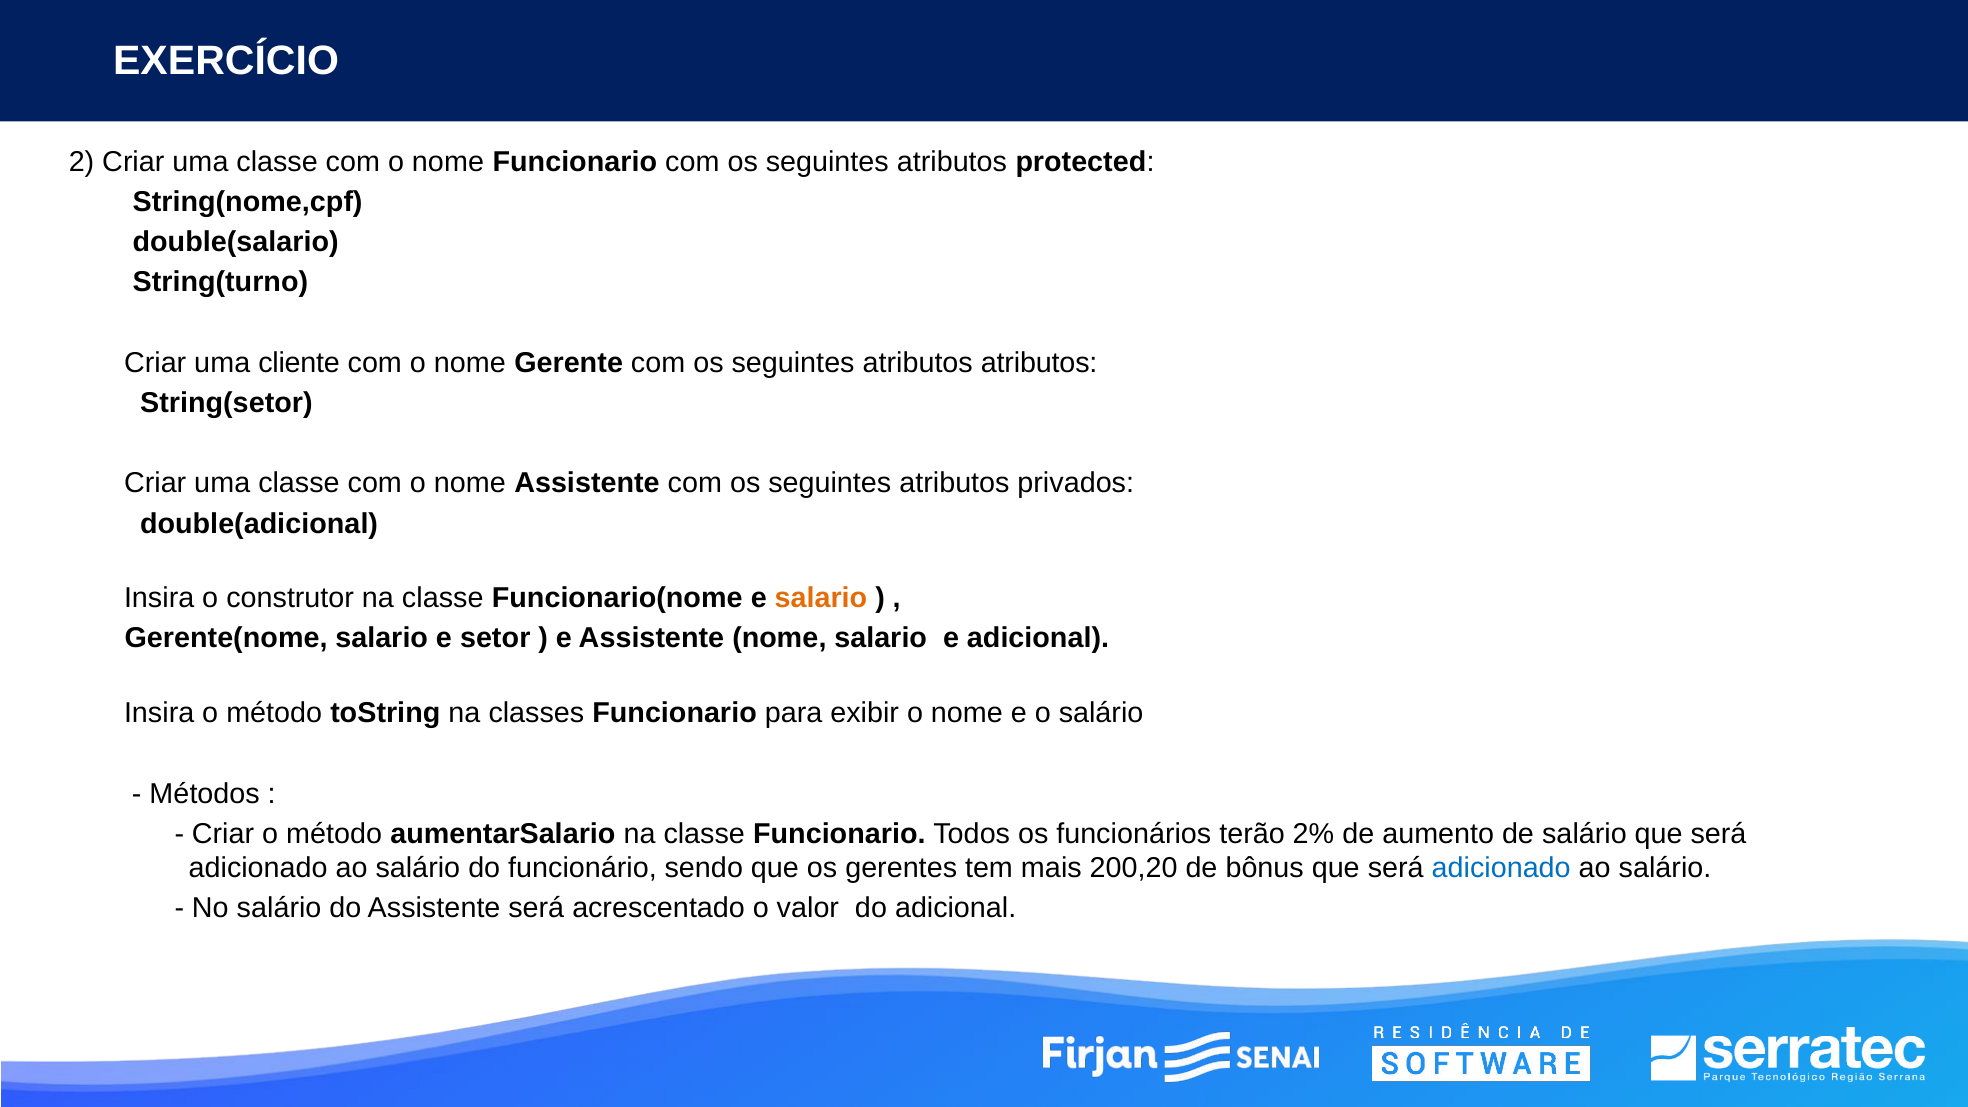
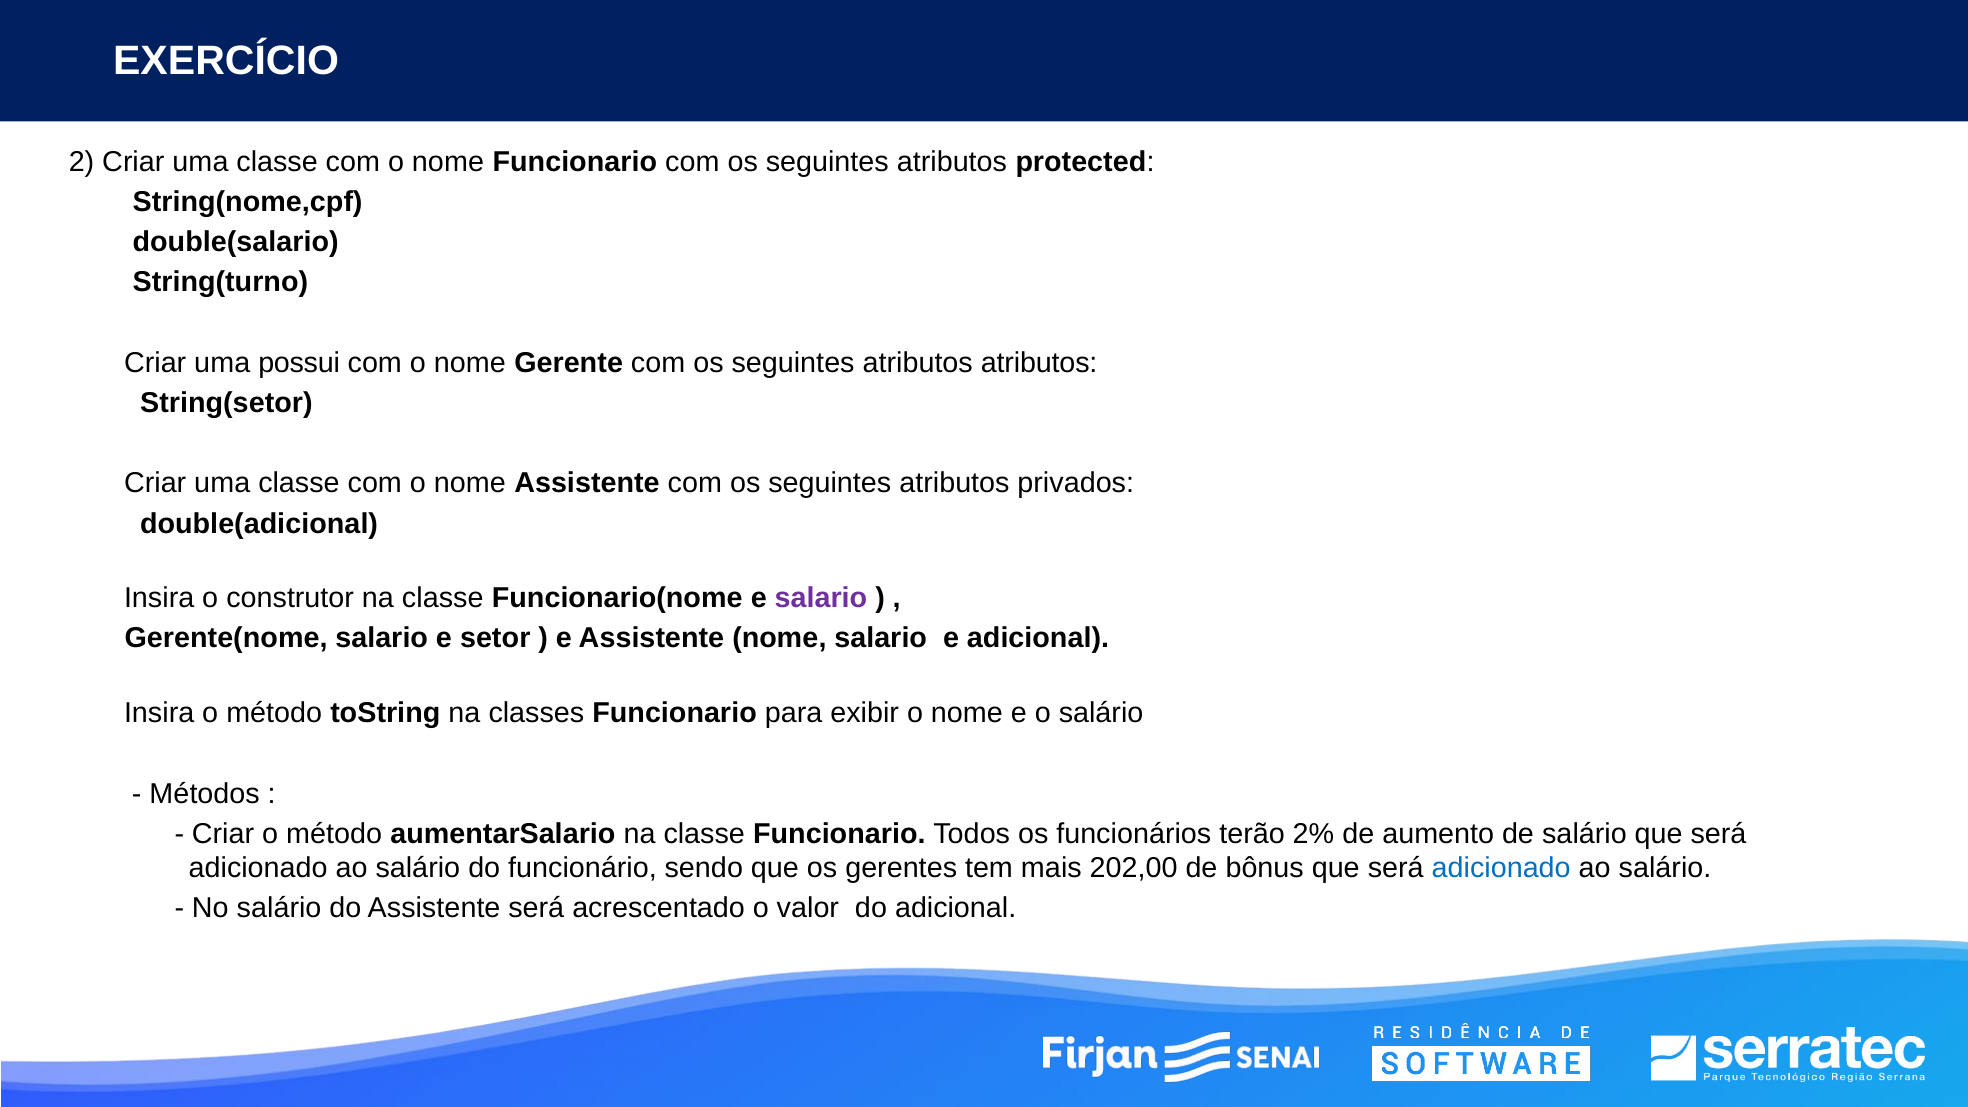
cliente: cliente -> possui (299, 363)
salario colour: orange -> purple (821, 598)
200,20: 200,20 -> 202,00 (1134, 868)
